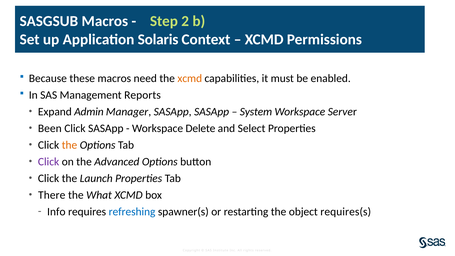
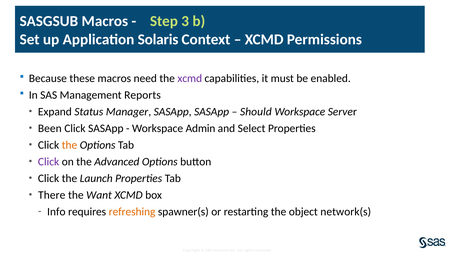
2: 2 -> 3 (185, 21)
xcmd colour: orange -> purple (190, 78)
Admin: Admin -> Status (89, 112)
System: System -> Should (256, 112)
Delete: Delete -> Admin (200, 128)
What: What -> Want (99, 195)
refreshing colour: blue -> orange (132, 212)
requires(s: requires(s -> network(s (346, 212)
